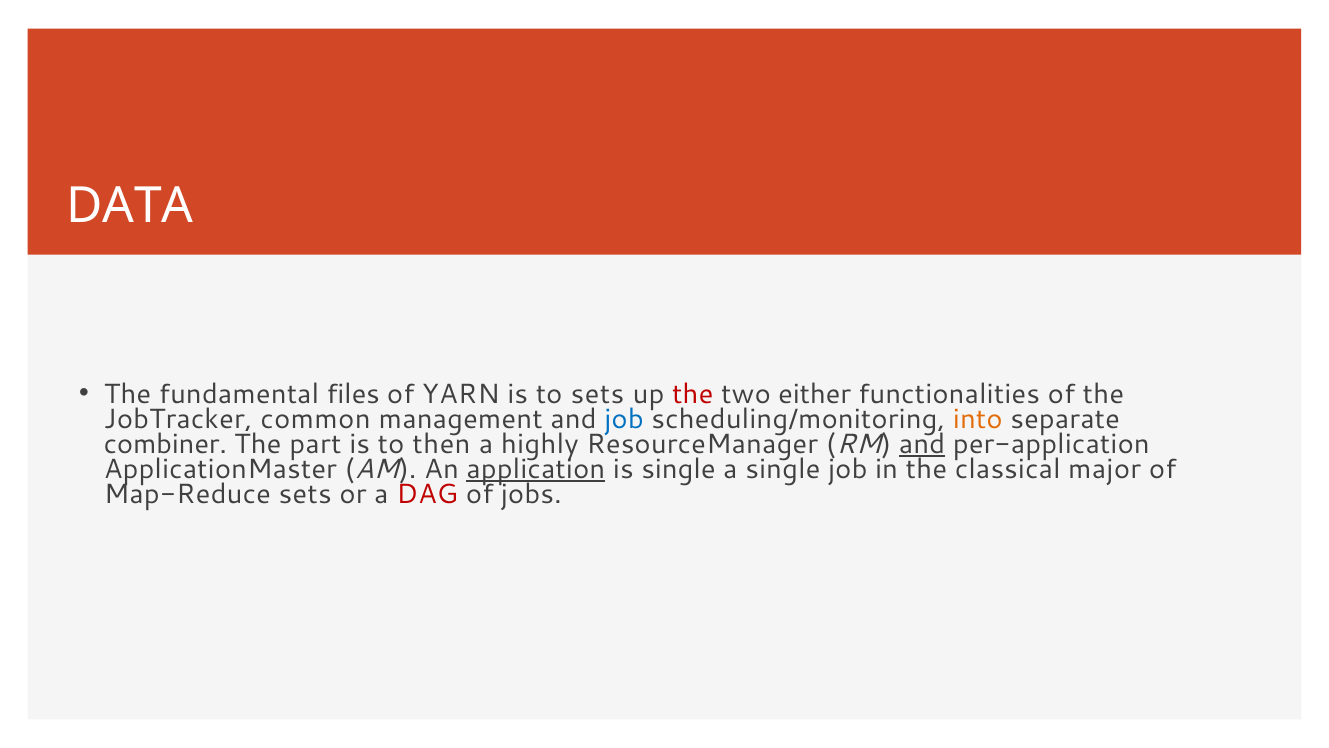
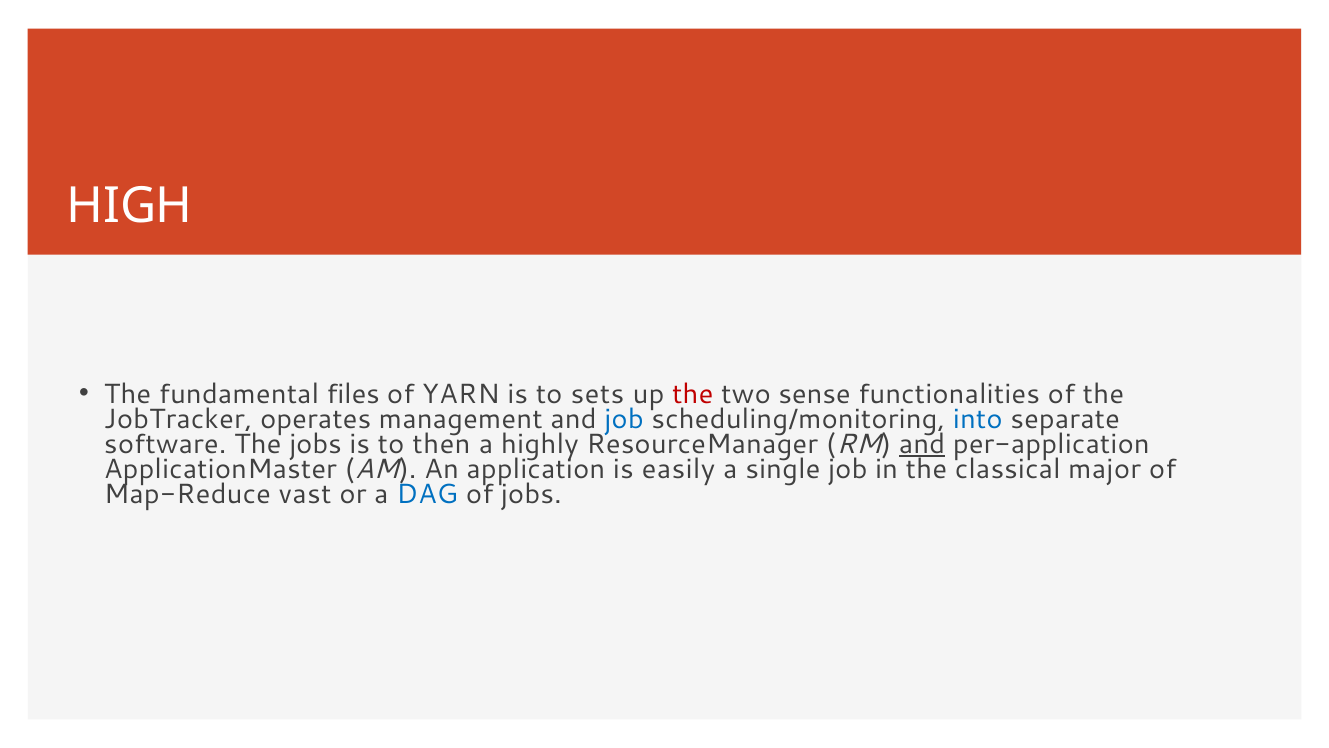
DATA: DATA -> HIGH (130, 206)
either: either -> sense (815, 394)
common: common -> operates (316, 419)
into colour: orange -> blue (978, 419)
combiner: combiner -> software (165, 444)
The part: part -> jobs (316, 444)
application underline: present -> none (536, 469)
is single: single -> easily (678, 469)
Map-Reduce sets: sets -> vast (305, 494)
DAG colour: red -> blue (427, 494)
